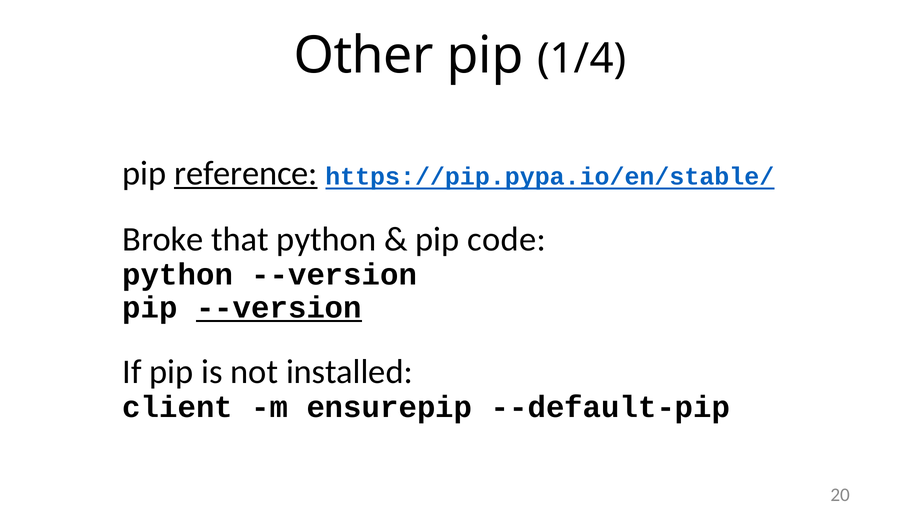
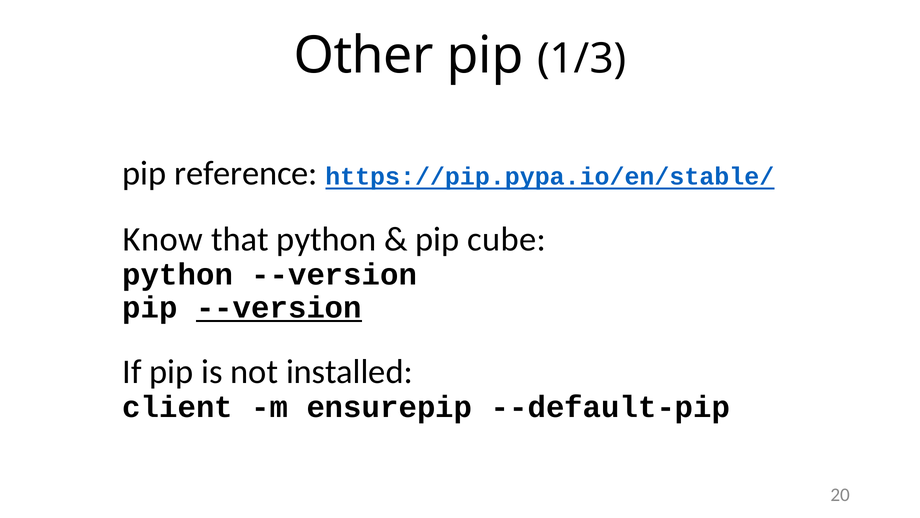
1/4: 1/4 -> 1/3 (582, 59)
reference underline: present -> none (246, 173)
Broke: Broke -> Know (163, 239)
code: code -> cube (507, 239)
